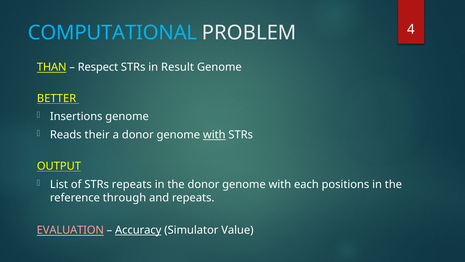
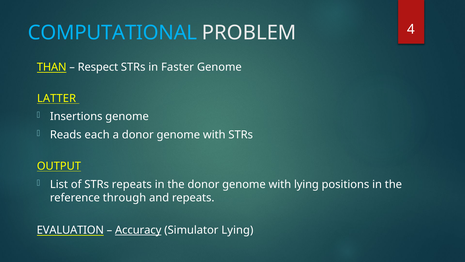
Result: Result -> Faster (178, 67)
BETTER: BETTER -> LATTER (57, 98)
their: their -> each (97, 135)
with underline: present -> none (214, 135)
with each: each -> lying (306, 184)
EVALUATION colour: pink -> white (70, 230)
Simulator Value: Value -> Lying (237, 230)
